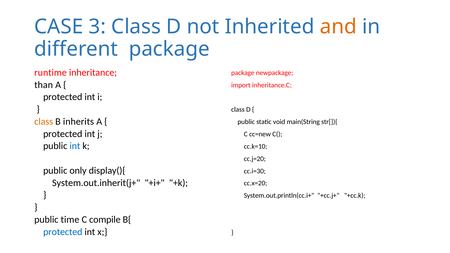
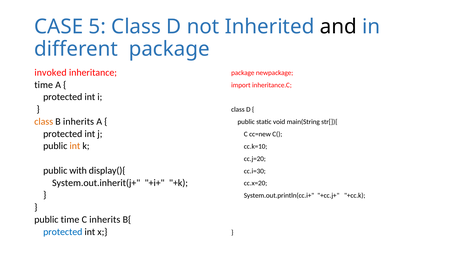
3: 3 -> 5 (97, 27)
and colour: orange -> black (338, 27)
runtime: runtime -> invoked (51, 73)
than: than -> time (44, 85)
int colour: blue -> orange (75, 146)
only: only -> with (78, 171)
C compile: compile -> inherits (105, 220)
